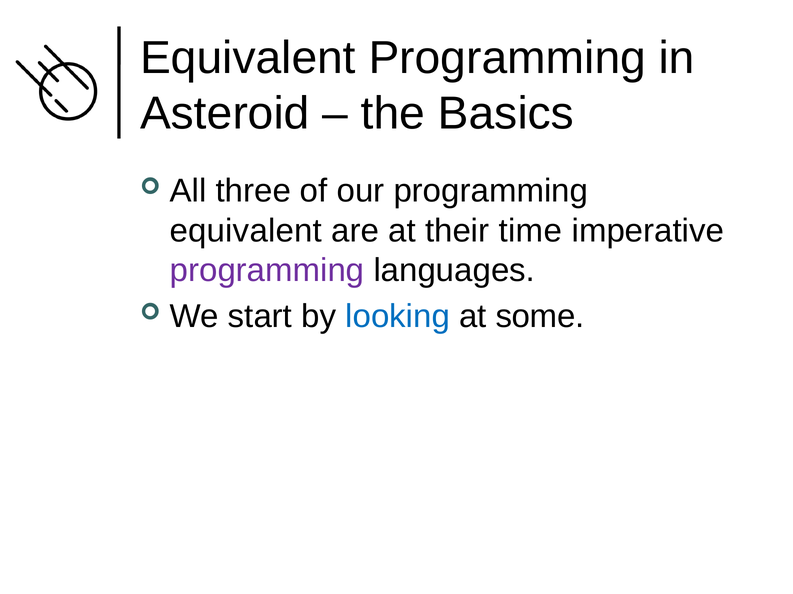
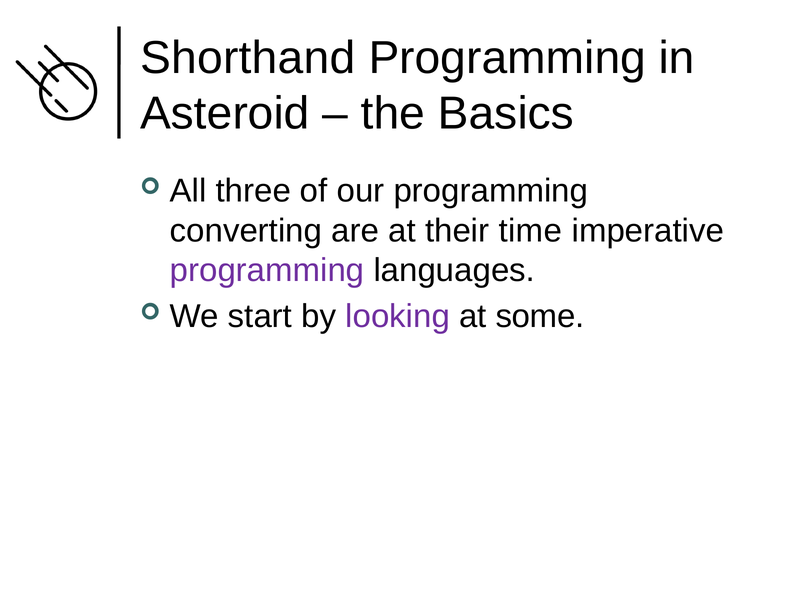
Equivalent: Equivalent -> Shorthand (248, 58)
equivalent: equivalent -> converting (246, 231)
looking colour: blue -> purple (398, 317)
